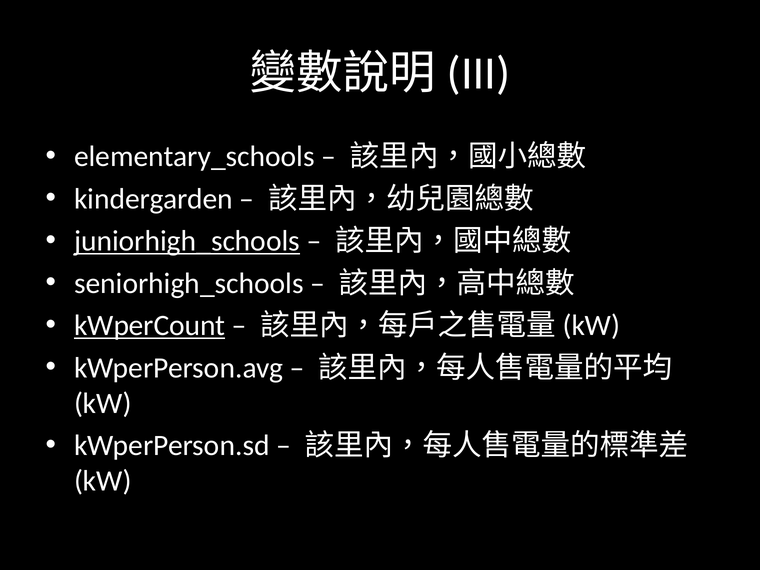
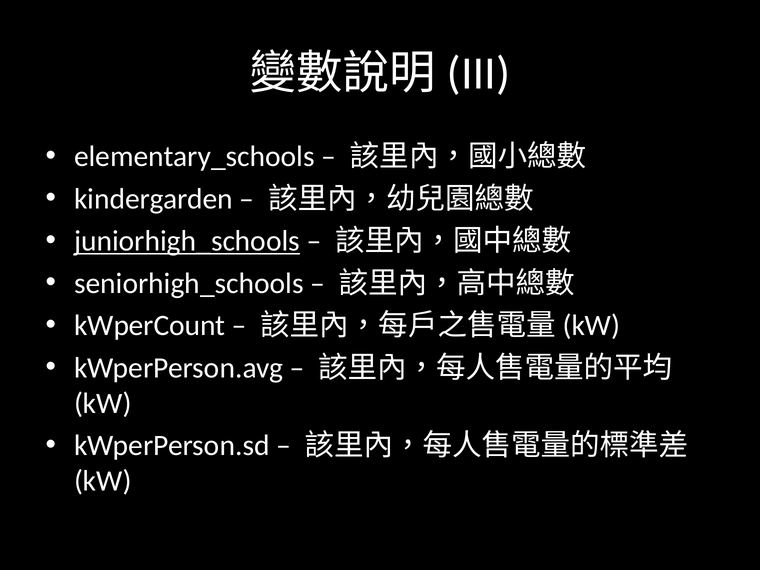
kWperCount underline: present -> none (150, 326)
